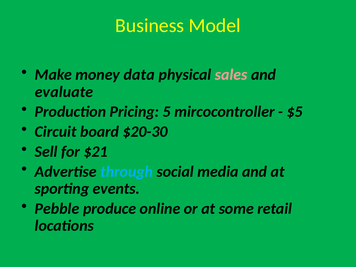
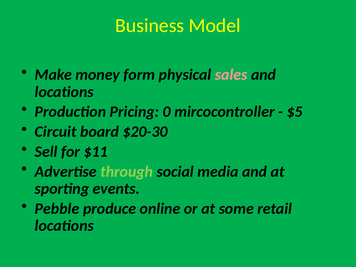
data: data -> form (139, 75)
evaluate: evaluate -> locations (64, 92)
5: 5 -> 0 (167, 112)
$21: $21 -> $11 (96, 152)
through colour: light blue -> light green (127, 172)
